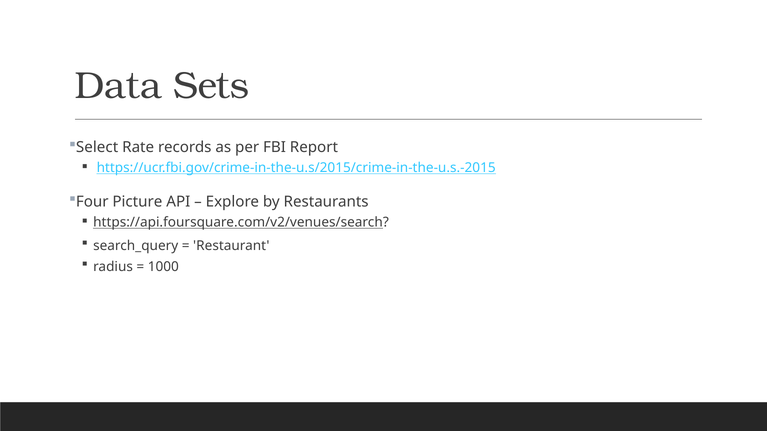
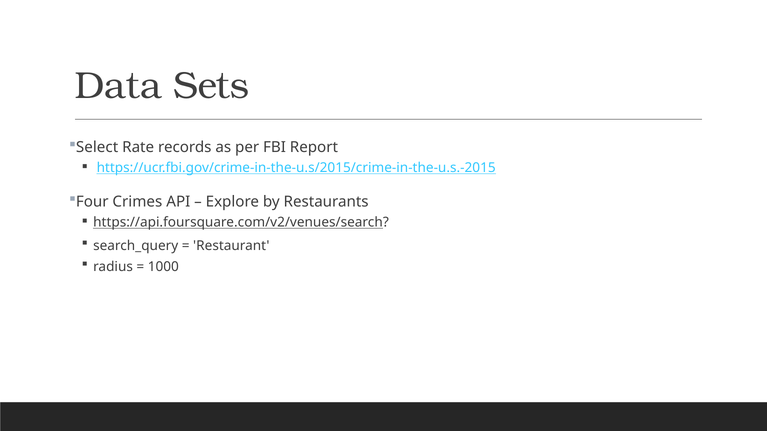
Picture: Picture -> Crimes (137, 202)
